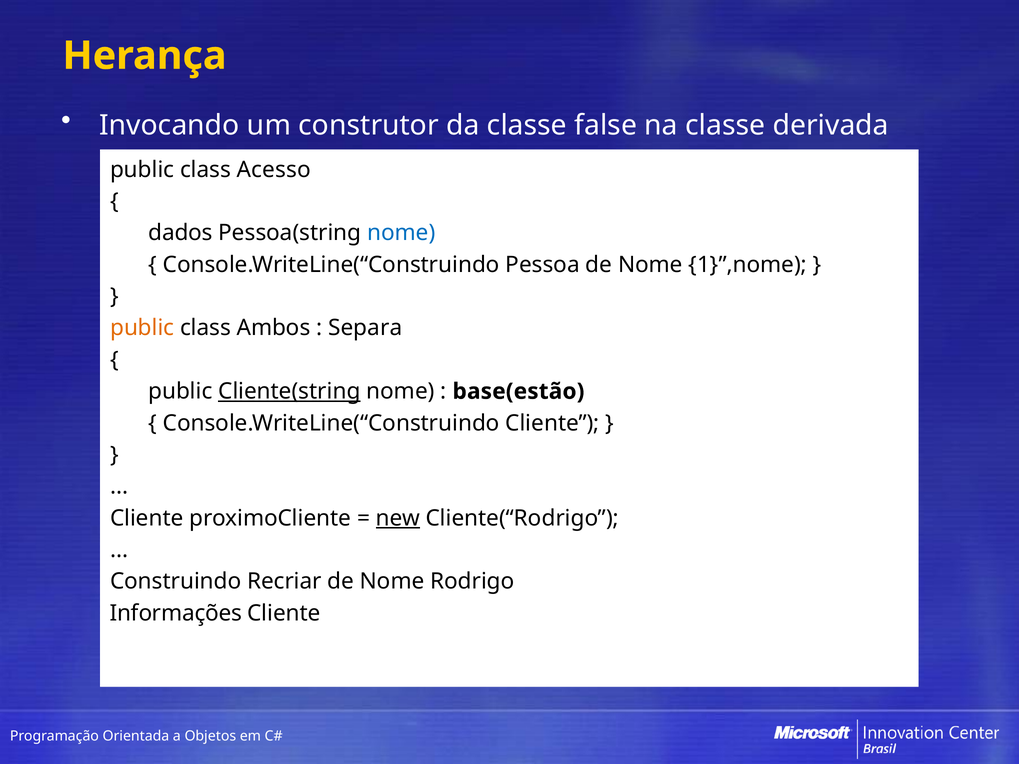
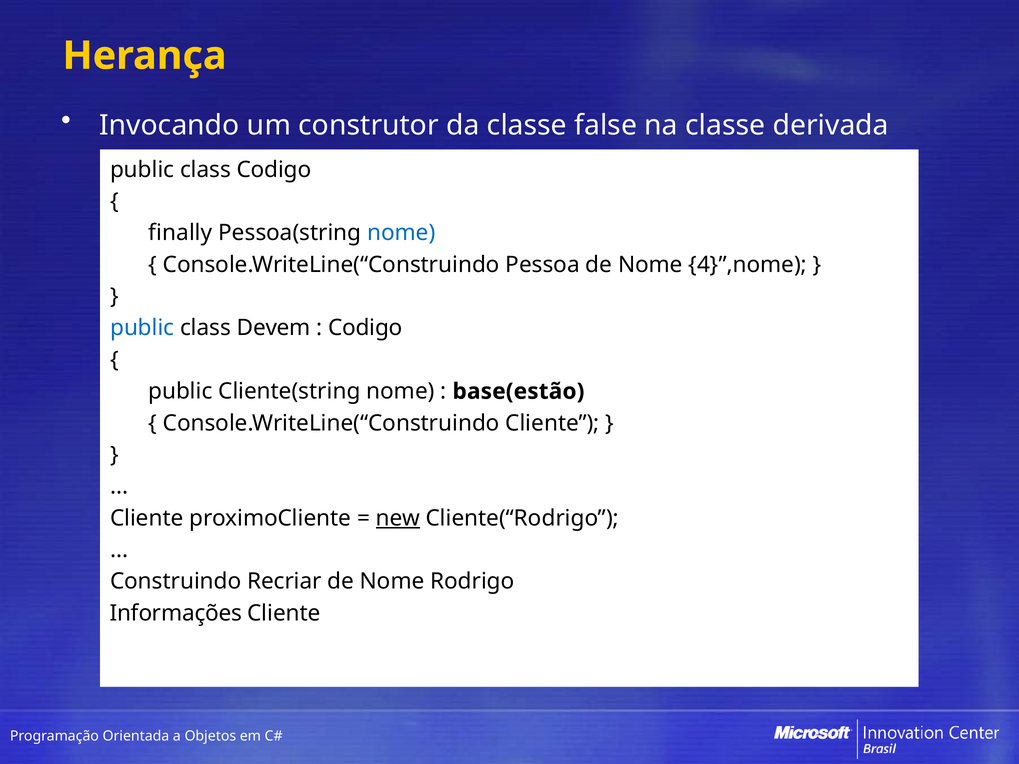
class Acesso: Acesso -> Codigo (274, 170)
dados: dados -> finally (180, 233)
1}”,nome: 1}”,nome -> 4}”,nome (748, 265)
public colour: orange -> blue (142, 328)
Ambos: Ambos -> Devem (274, 328)
Separa: Separa -> Codigo (365, 328)
Cliente(string underline: present -> none (289, 392)
